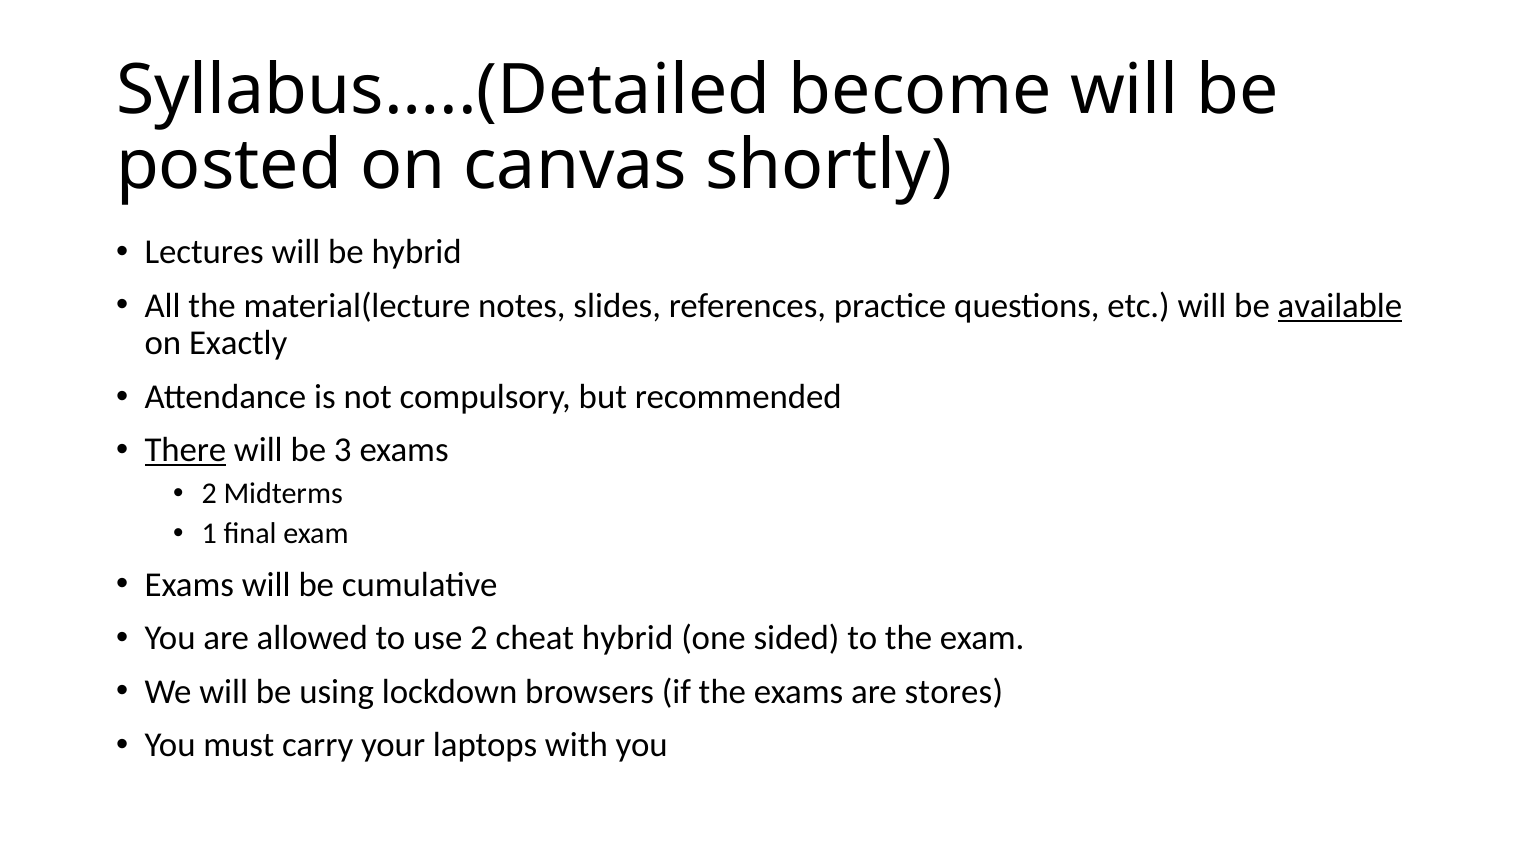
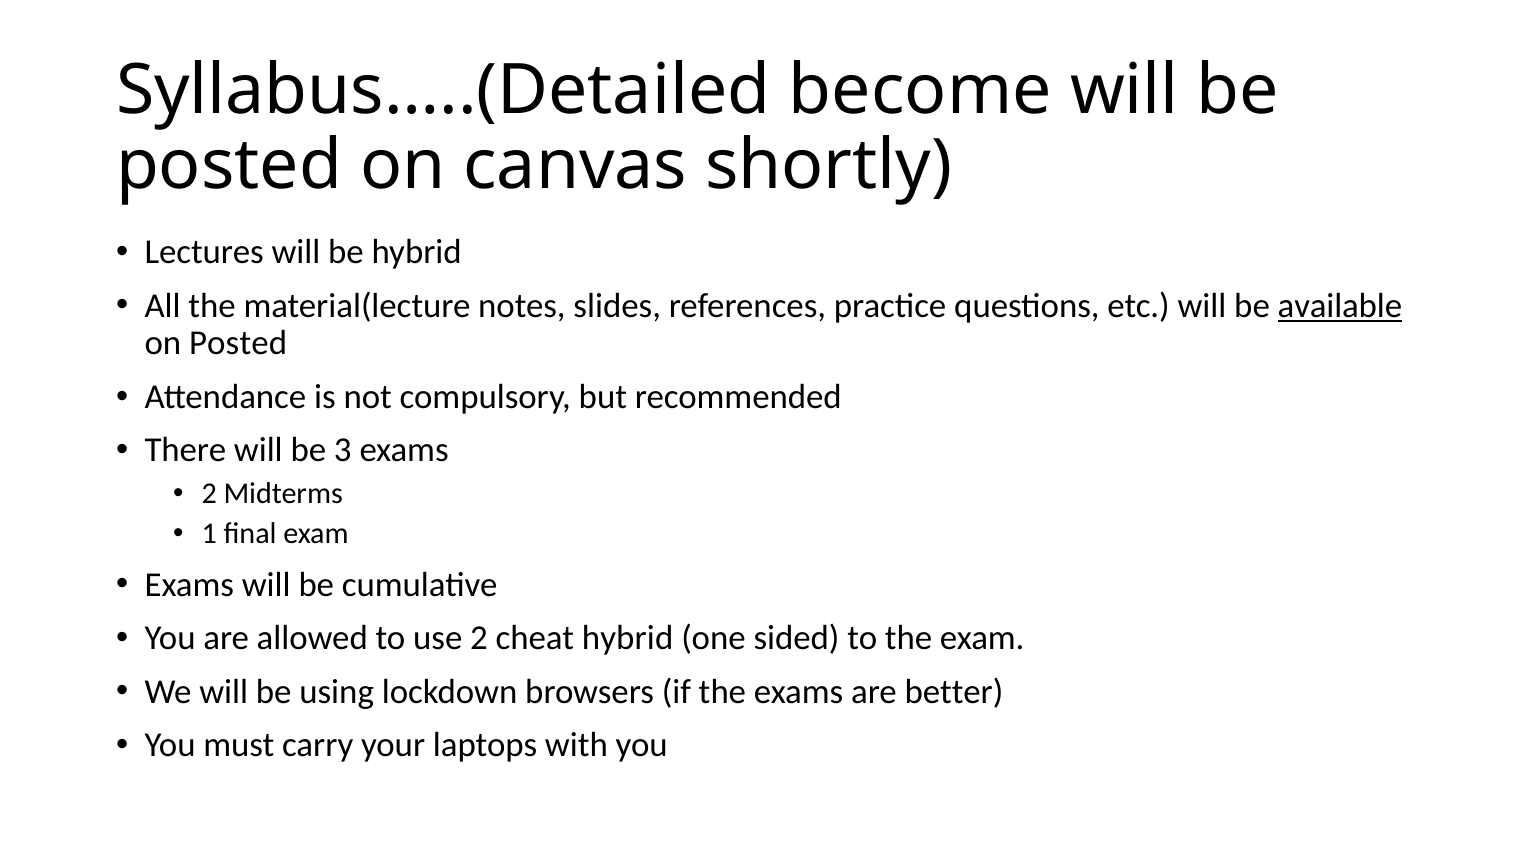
on Exactly: Exactly -> Posted (238, 343)
There underline: present -> none (185, 450)
stores: stores -> better (954, 692)
